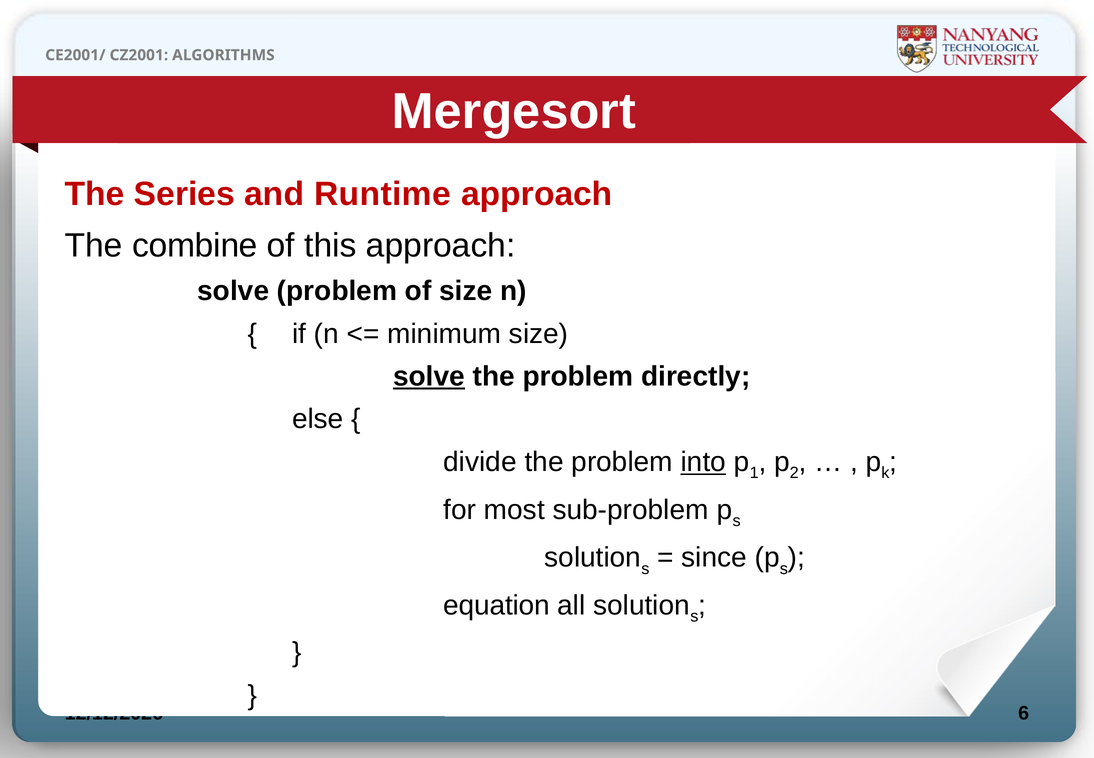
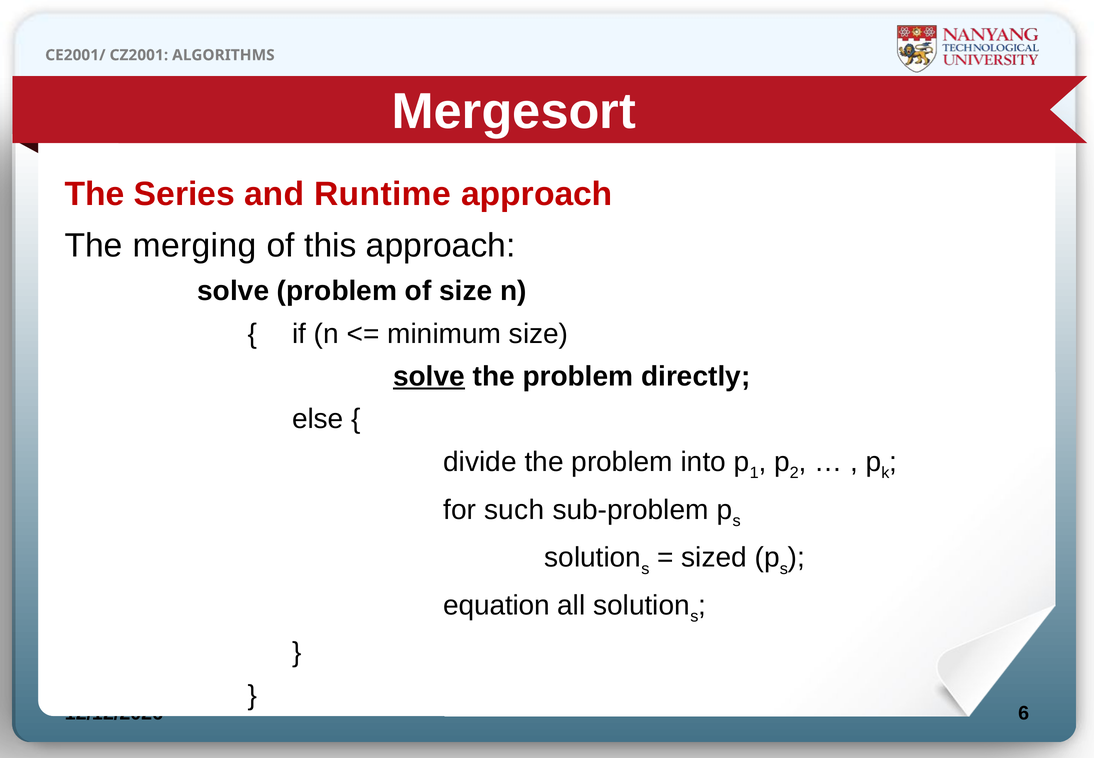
combine: combine -> merging (195, 245)
into underline: present -> none (703, 462)
most: most -> such (514, 510)
since: since -> sized (714, 557)
